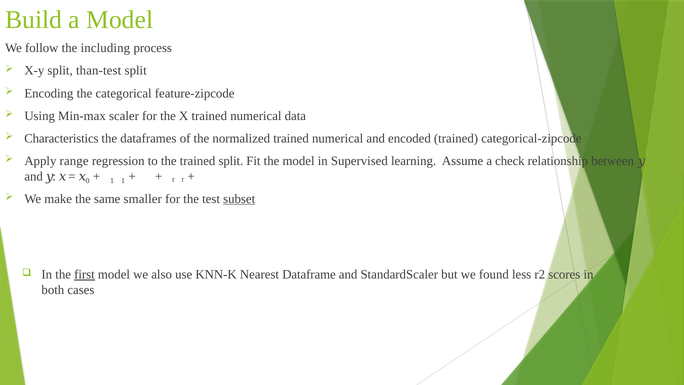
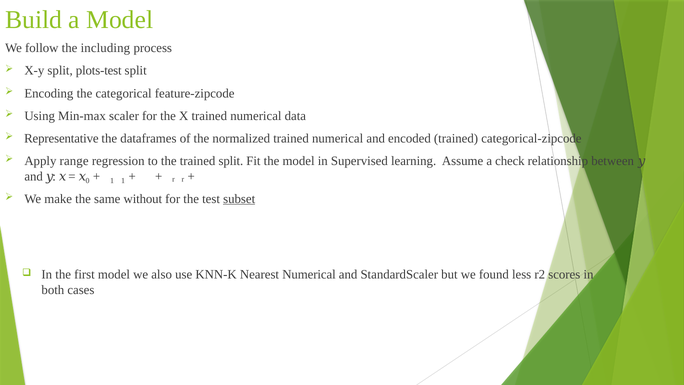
than-test: than-test -> plots-test (99, 71)
Characteristics: Characteristics -> Representative (61, 138)
smaller: smaller -> without (143, 199)
first underline: present -> none (84, 274)
Nearest Dataframe: Dataframe -> Numerical (309, 274)
